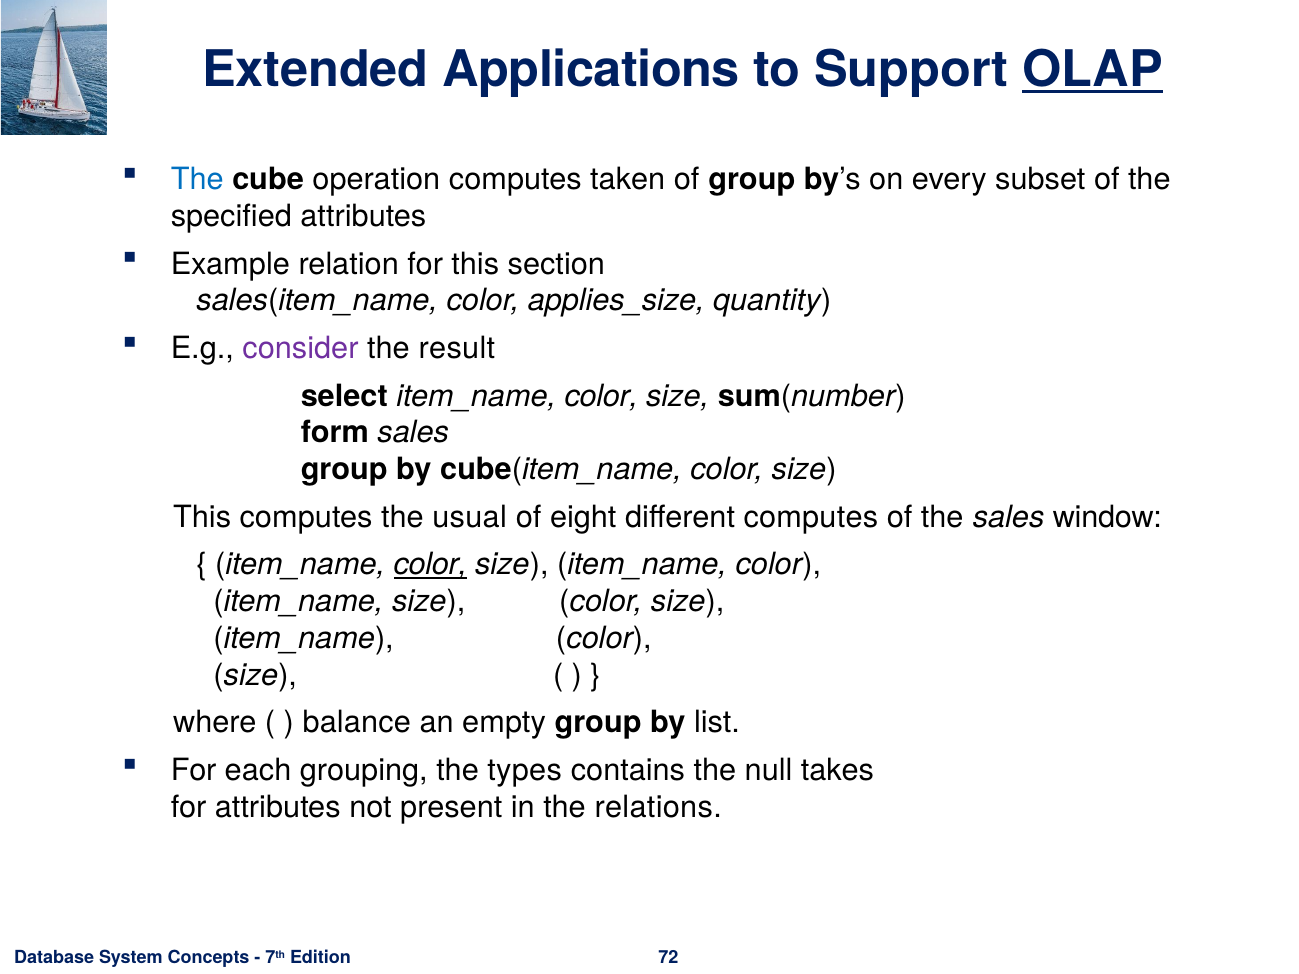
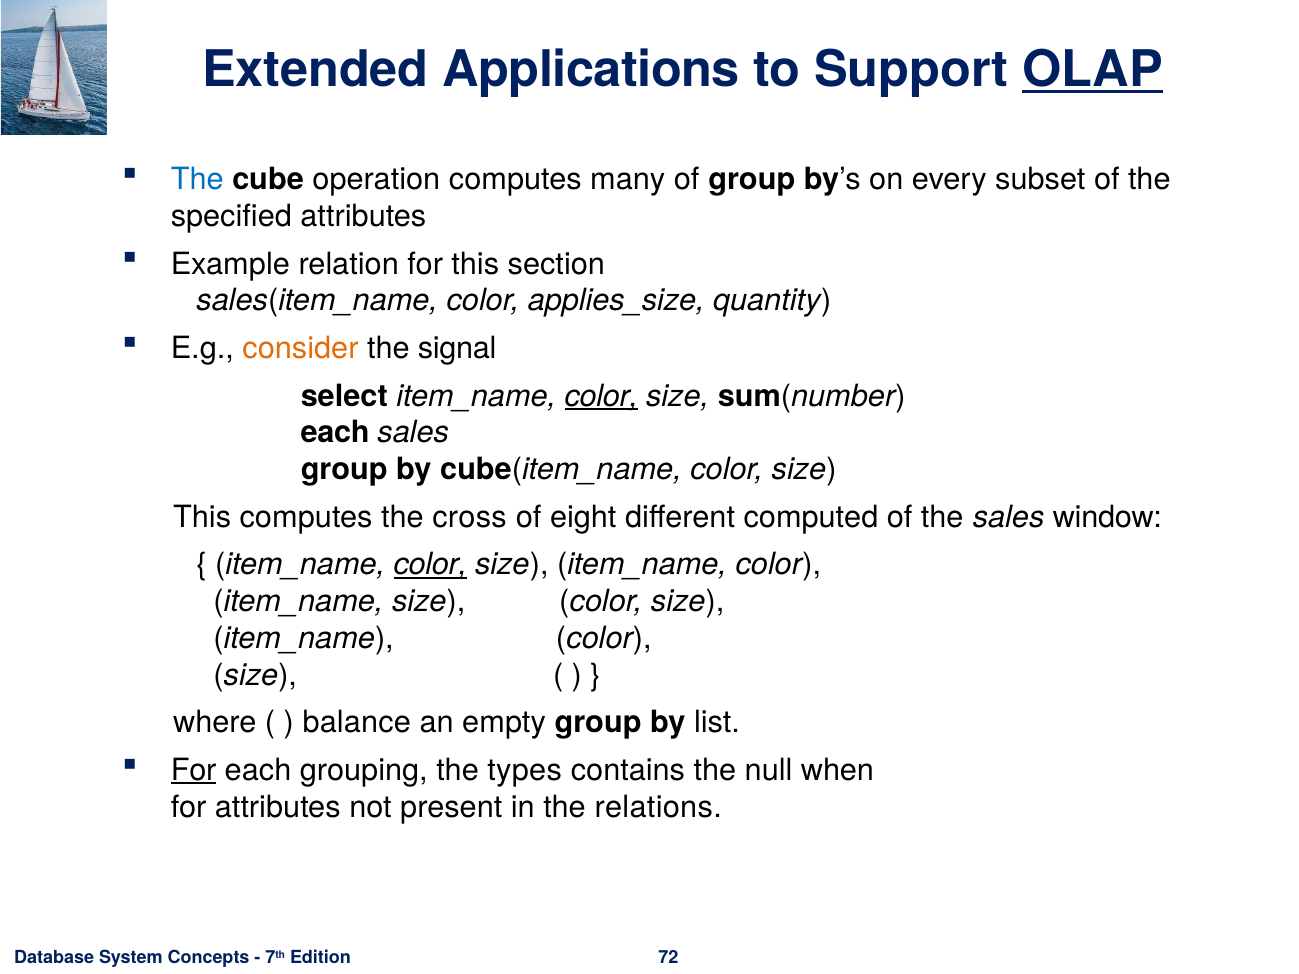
taken: taken -> many (628, 180)
consider colour: purple -> orange (300, 348)
result: result -> signal (457, 348)
color underline: none -> present (601, 396)
form: form -> each (335, 433)
usual: usual -> cross (470, 517)
different computes: computes -> computed (811, 517)
For underline: none -> present (194, 770)
takes: takes -> when (837, 770)
